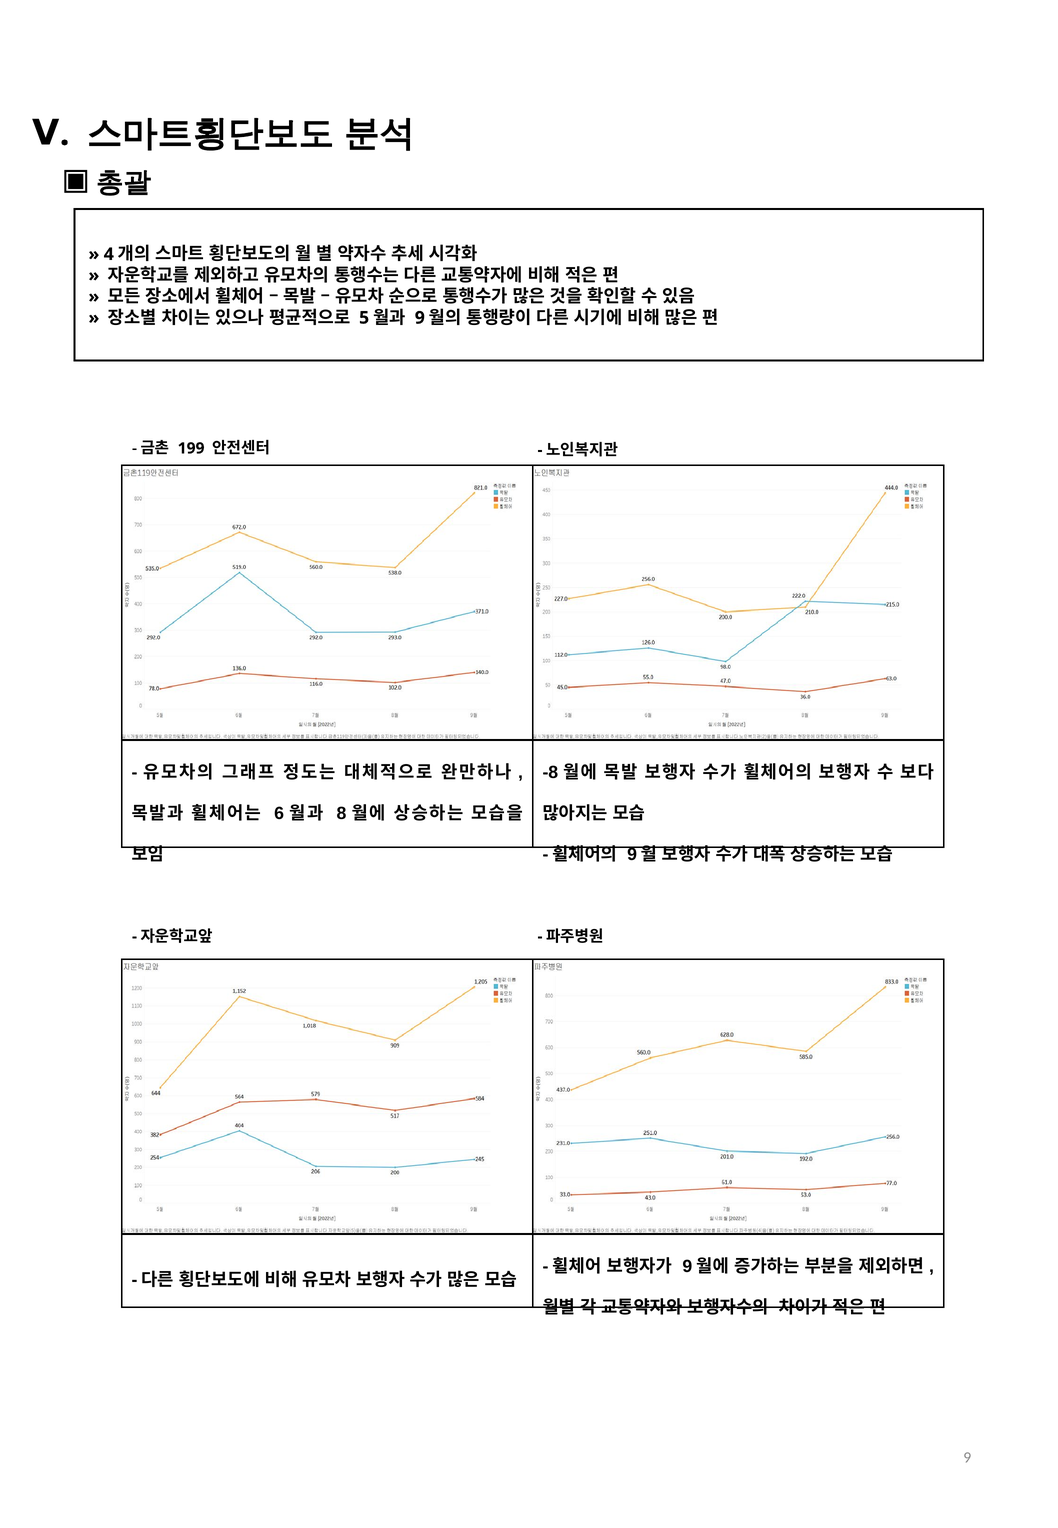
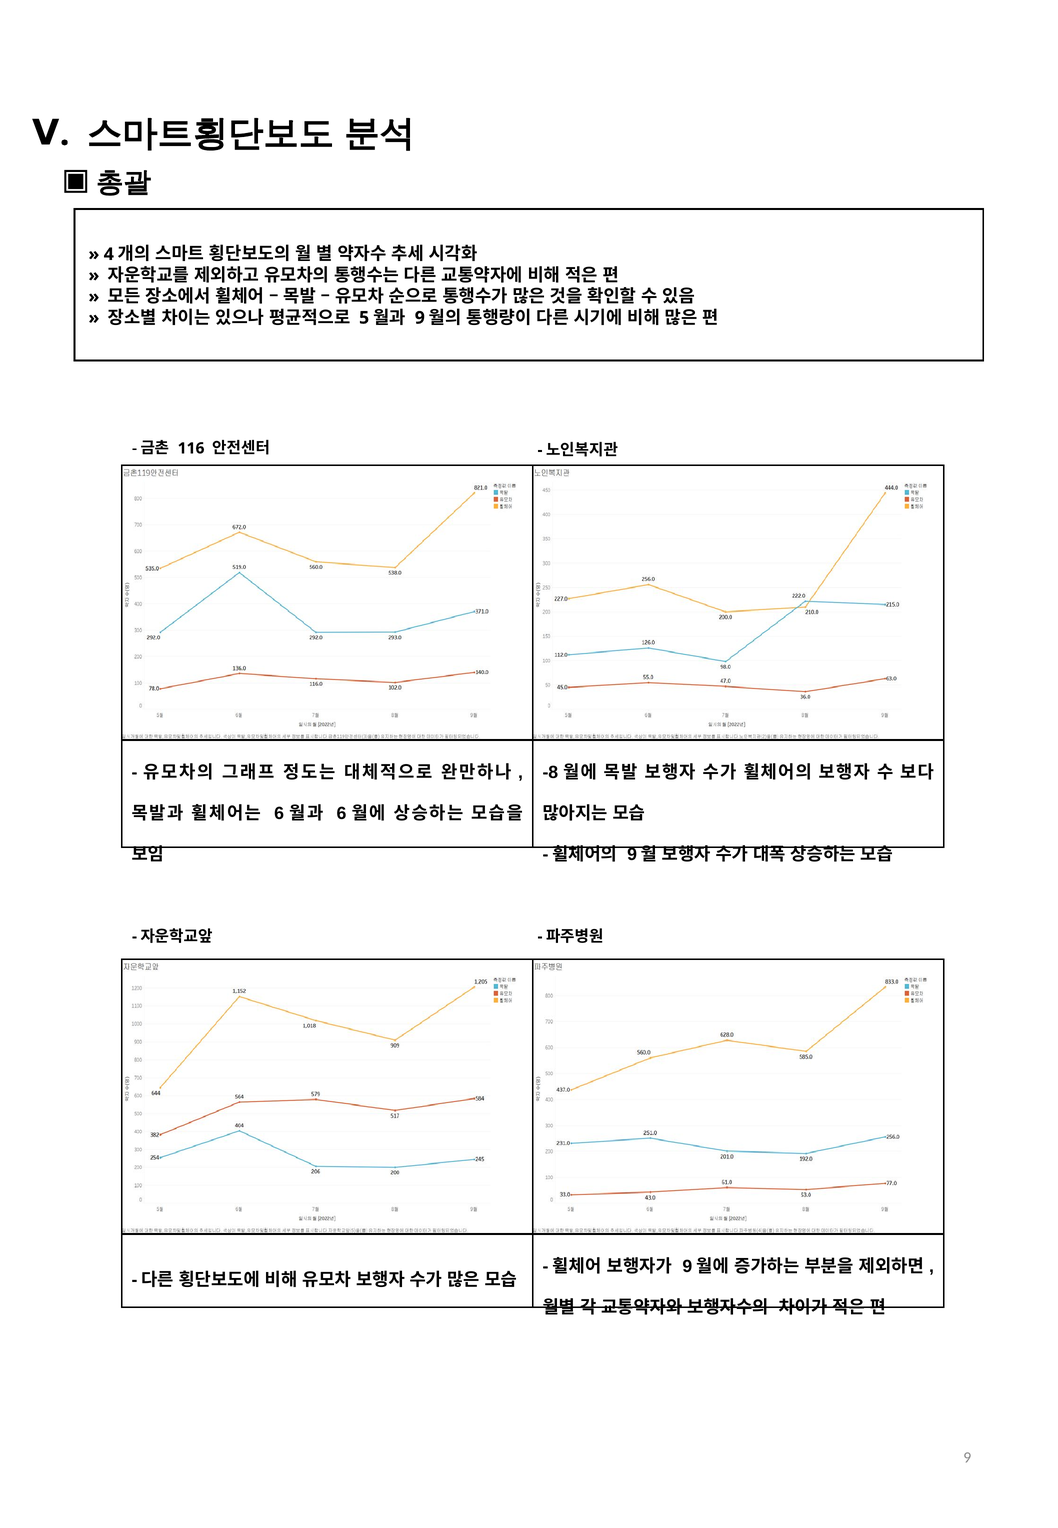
199: 199 -> 116 (191, 448)
8: 8 -> 6 (341, 814)
